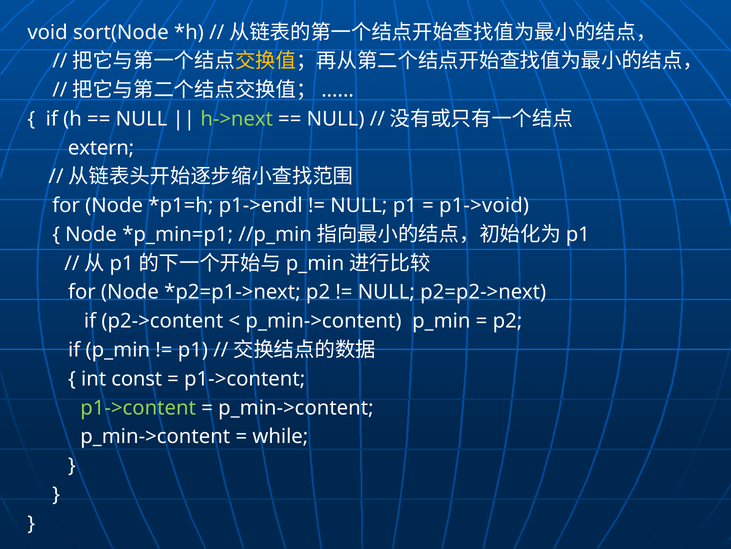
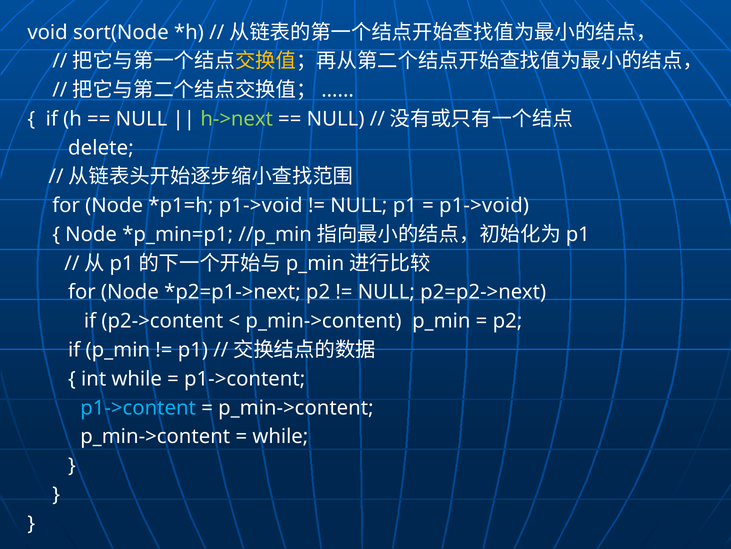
extern: extern -> delete (101, 148)
p1->endl: p1->endl -> p1->void (261, 205)
int const: const -> while (137, 378)
p1->content colour: light green -> light blue (138, 407)
